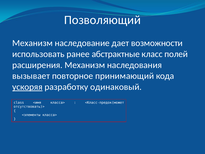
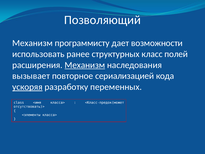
наследование: наследование -> программисту (82, 43)
абстрактные: абстрактные -> структурных (116, 54)
Механизм underline: none -> present (85, 65)
принимающий: принимающий -> сериализацией (125, 76)
одинаковый: одинаковый -> переменных (116, 87)
